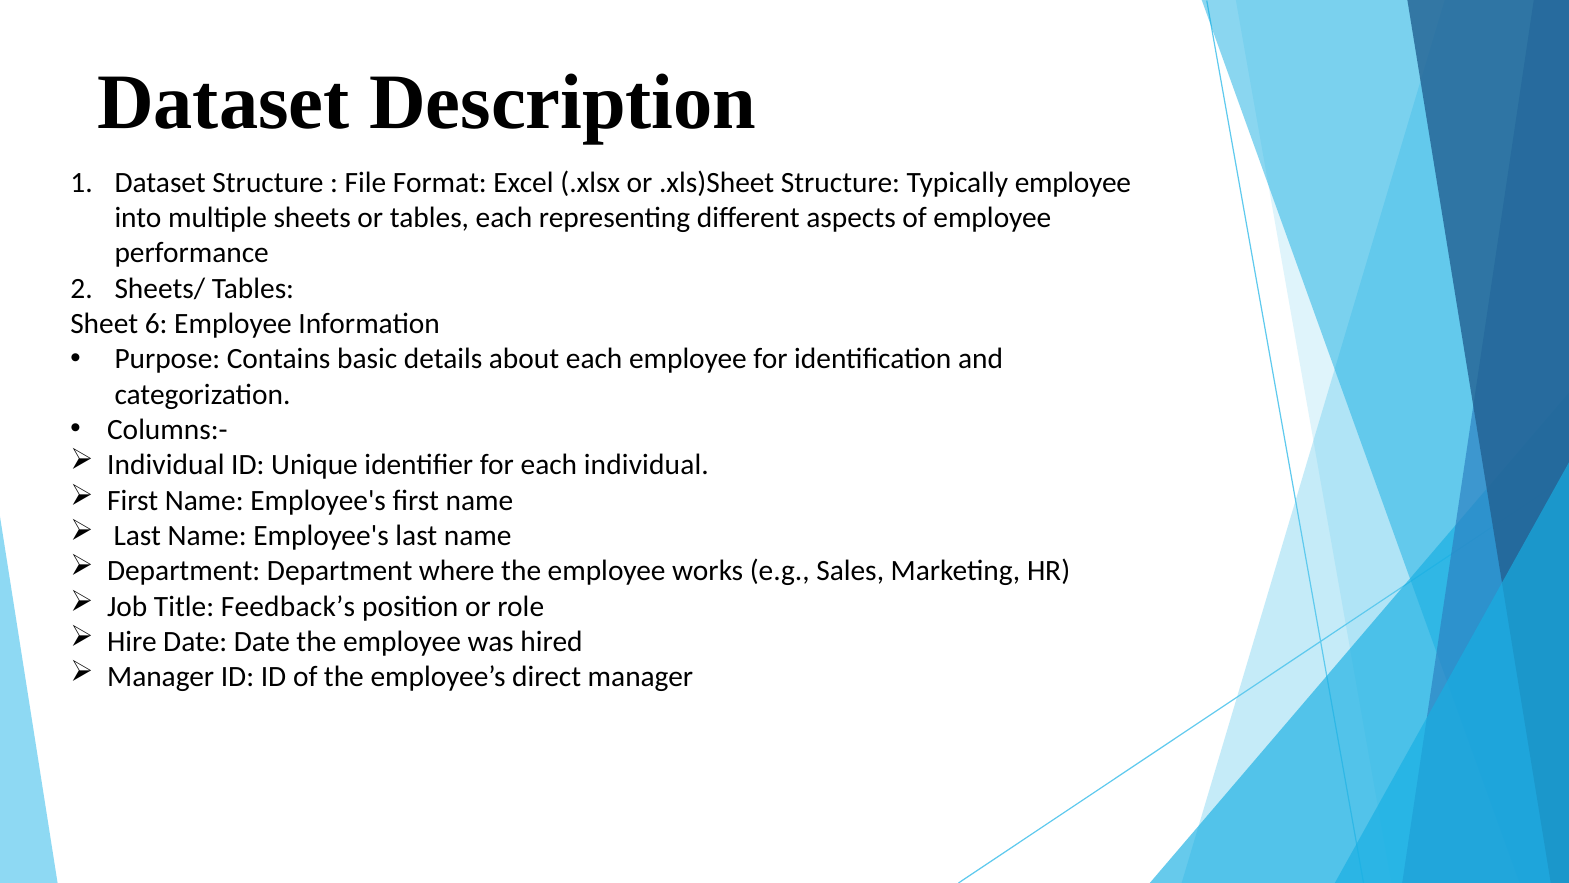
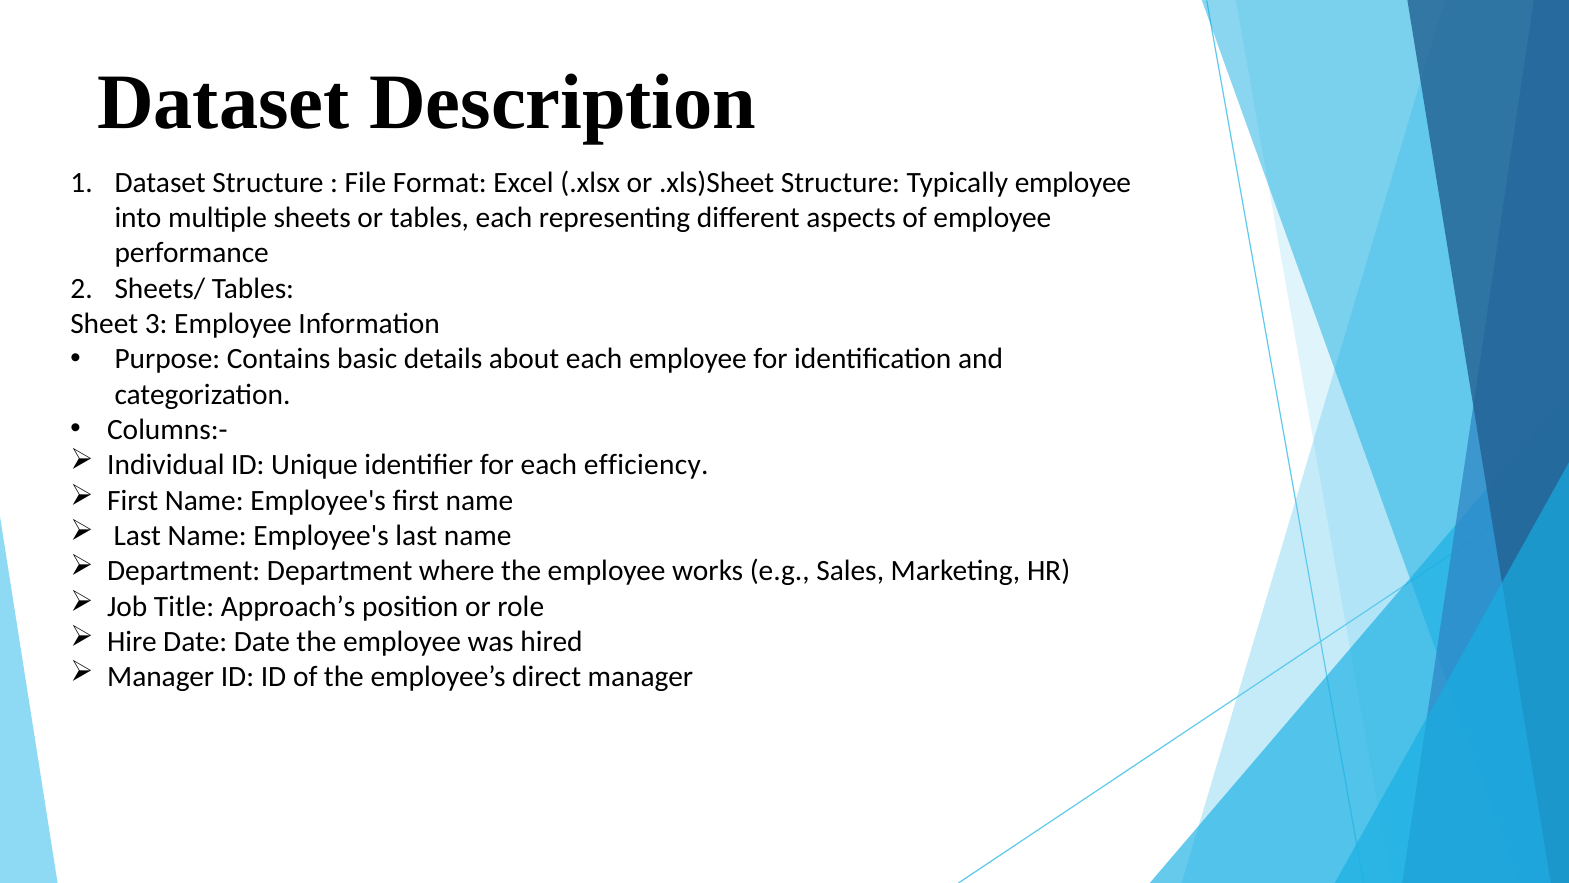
6: 6 -> 3 (156, 324)
each individual: individual -> efficiency (646, 465)
Feedback’s: Feedback’s -> Approach’s (288, 606)
